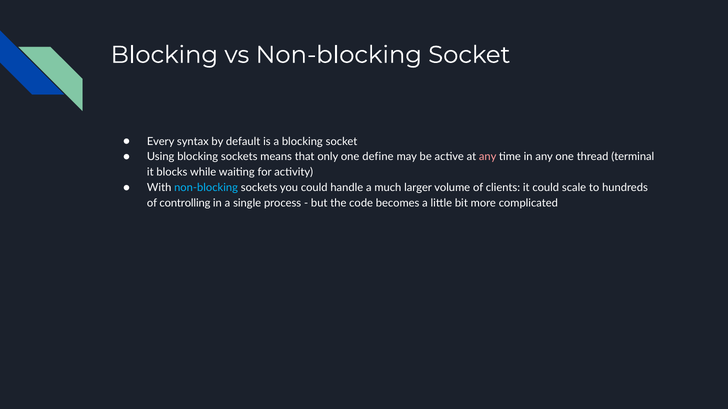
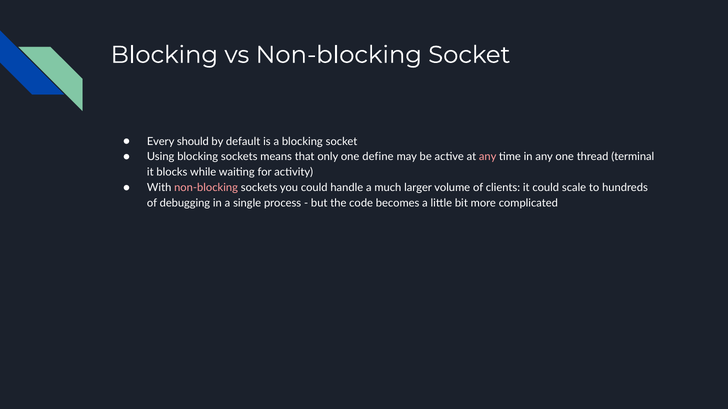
syntax: syntax -> should (193, 142)
non-blocking colour: light blue -> pink (206, 188)
controlling: controlling -> debugging (185, 203)
